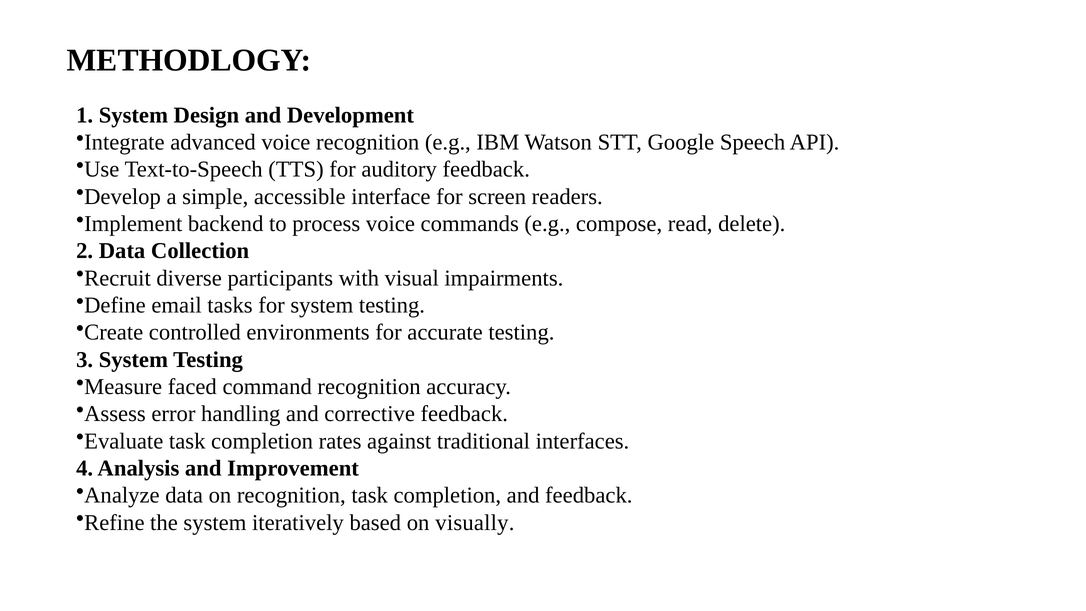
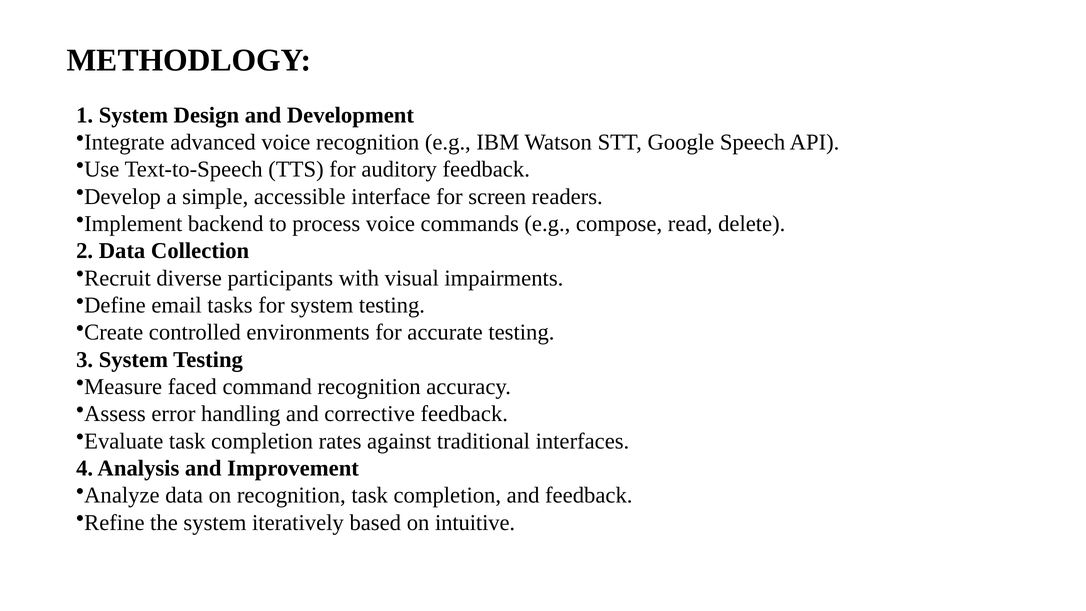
visually: visually -> intuitive (475, 522)
